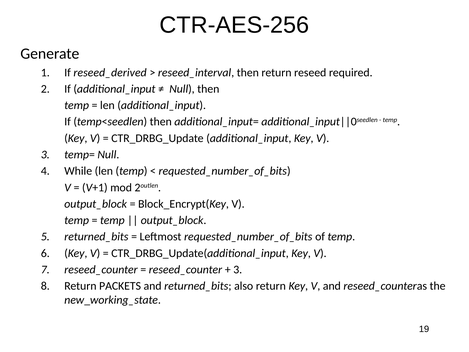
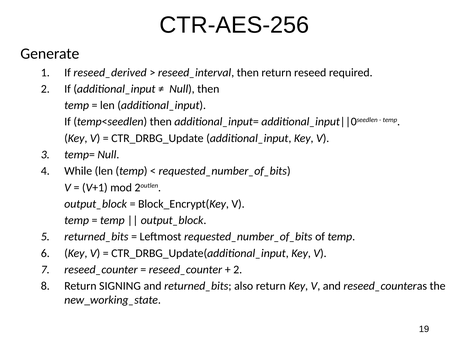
3: 3 -> 2 (238, 269)
PACKETS: PACKETS -> SIGNING (120, 286)
